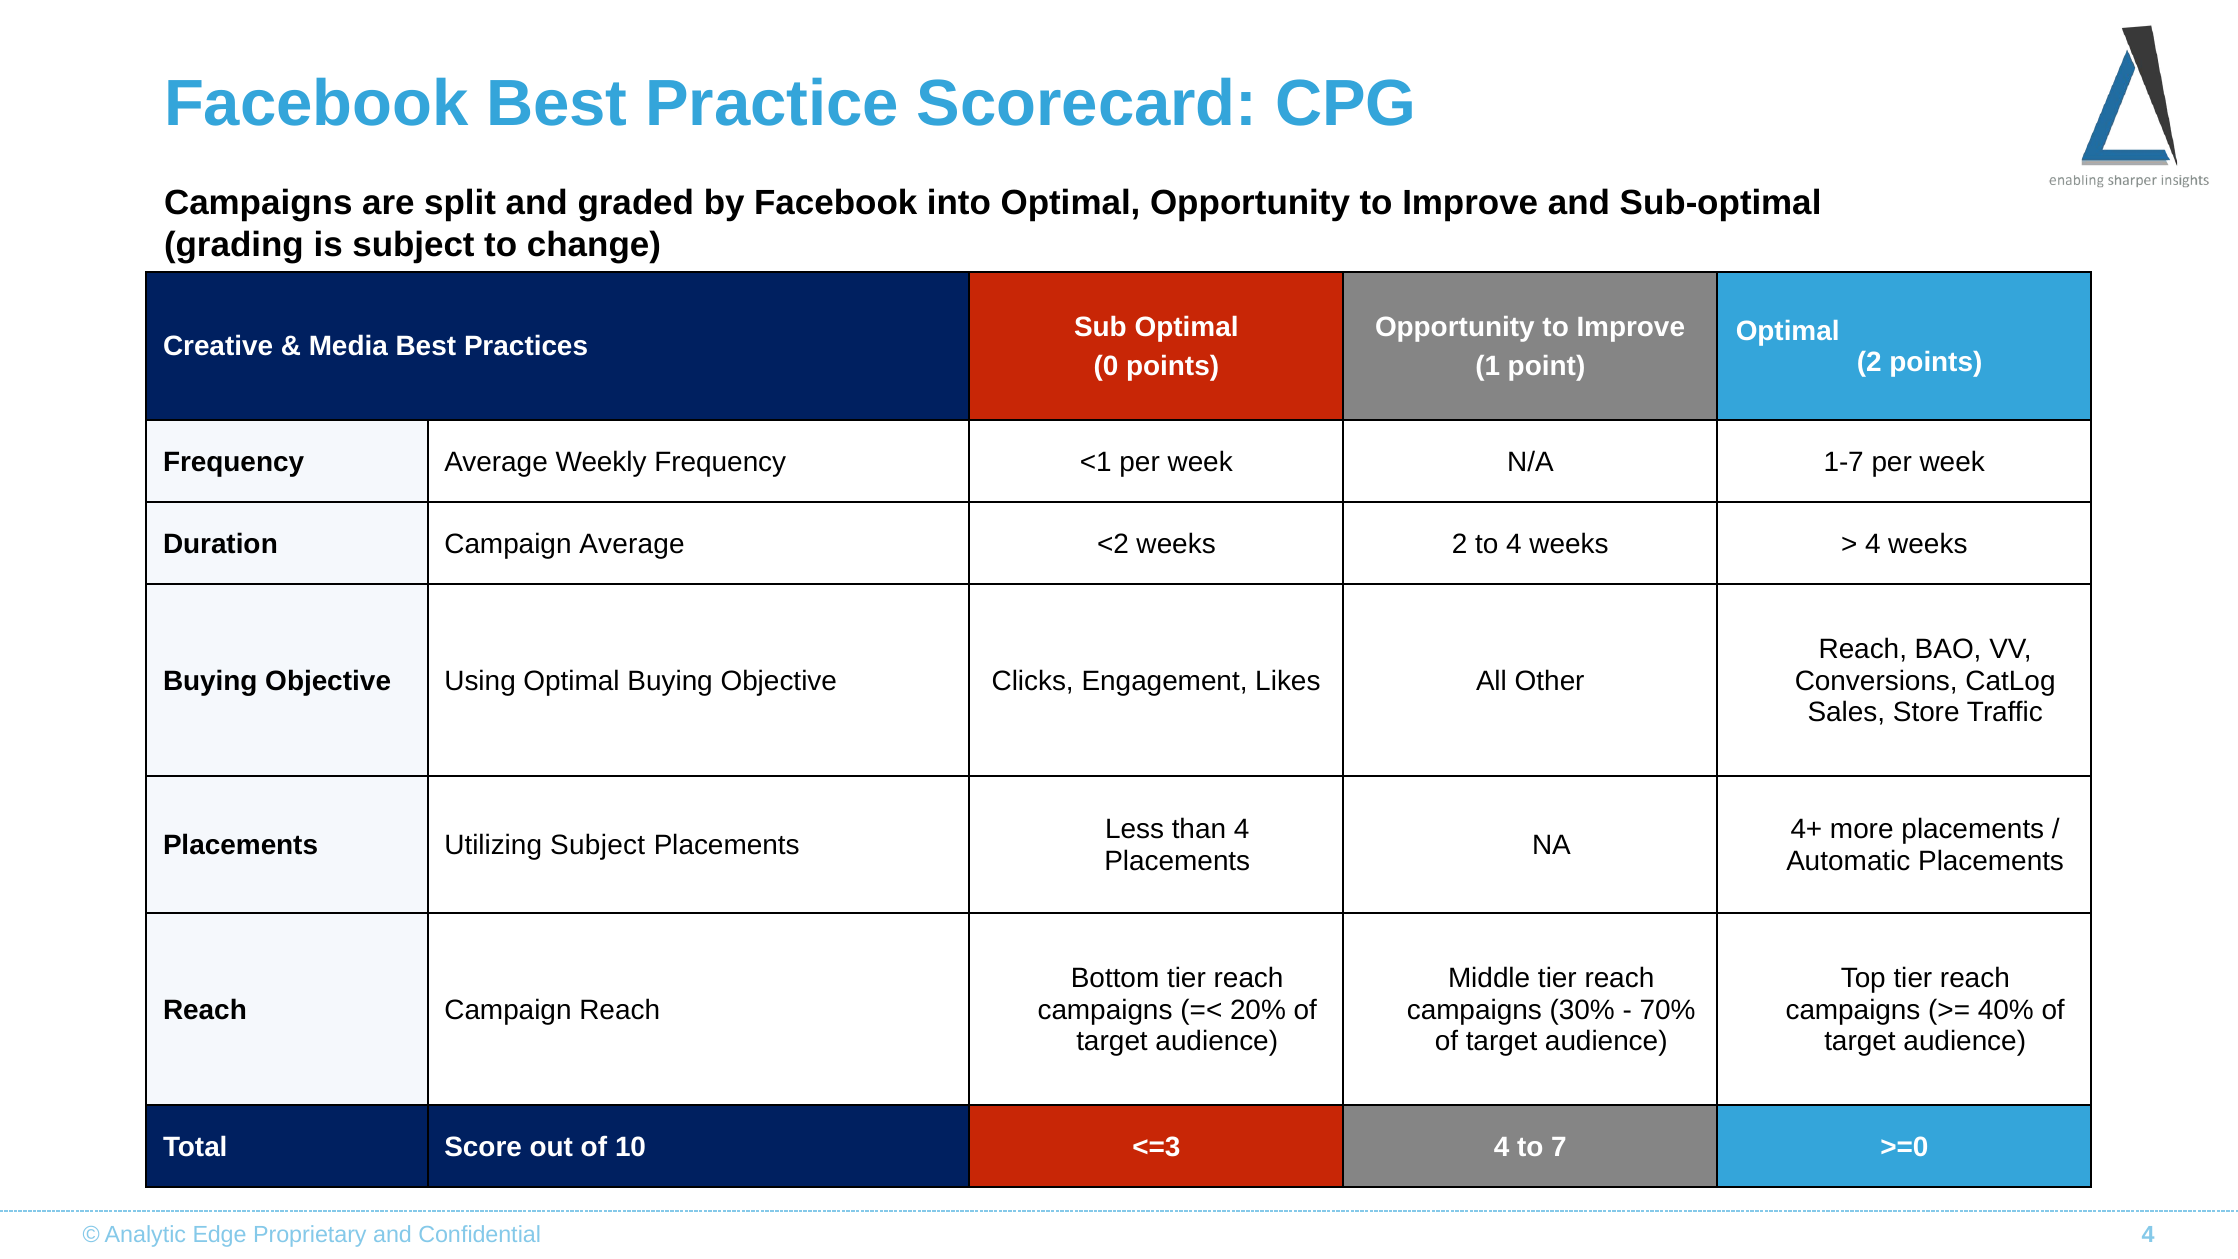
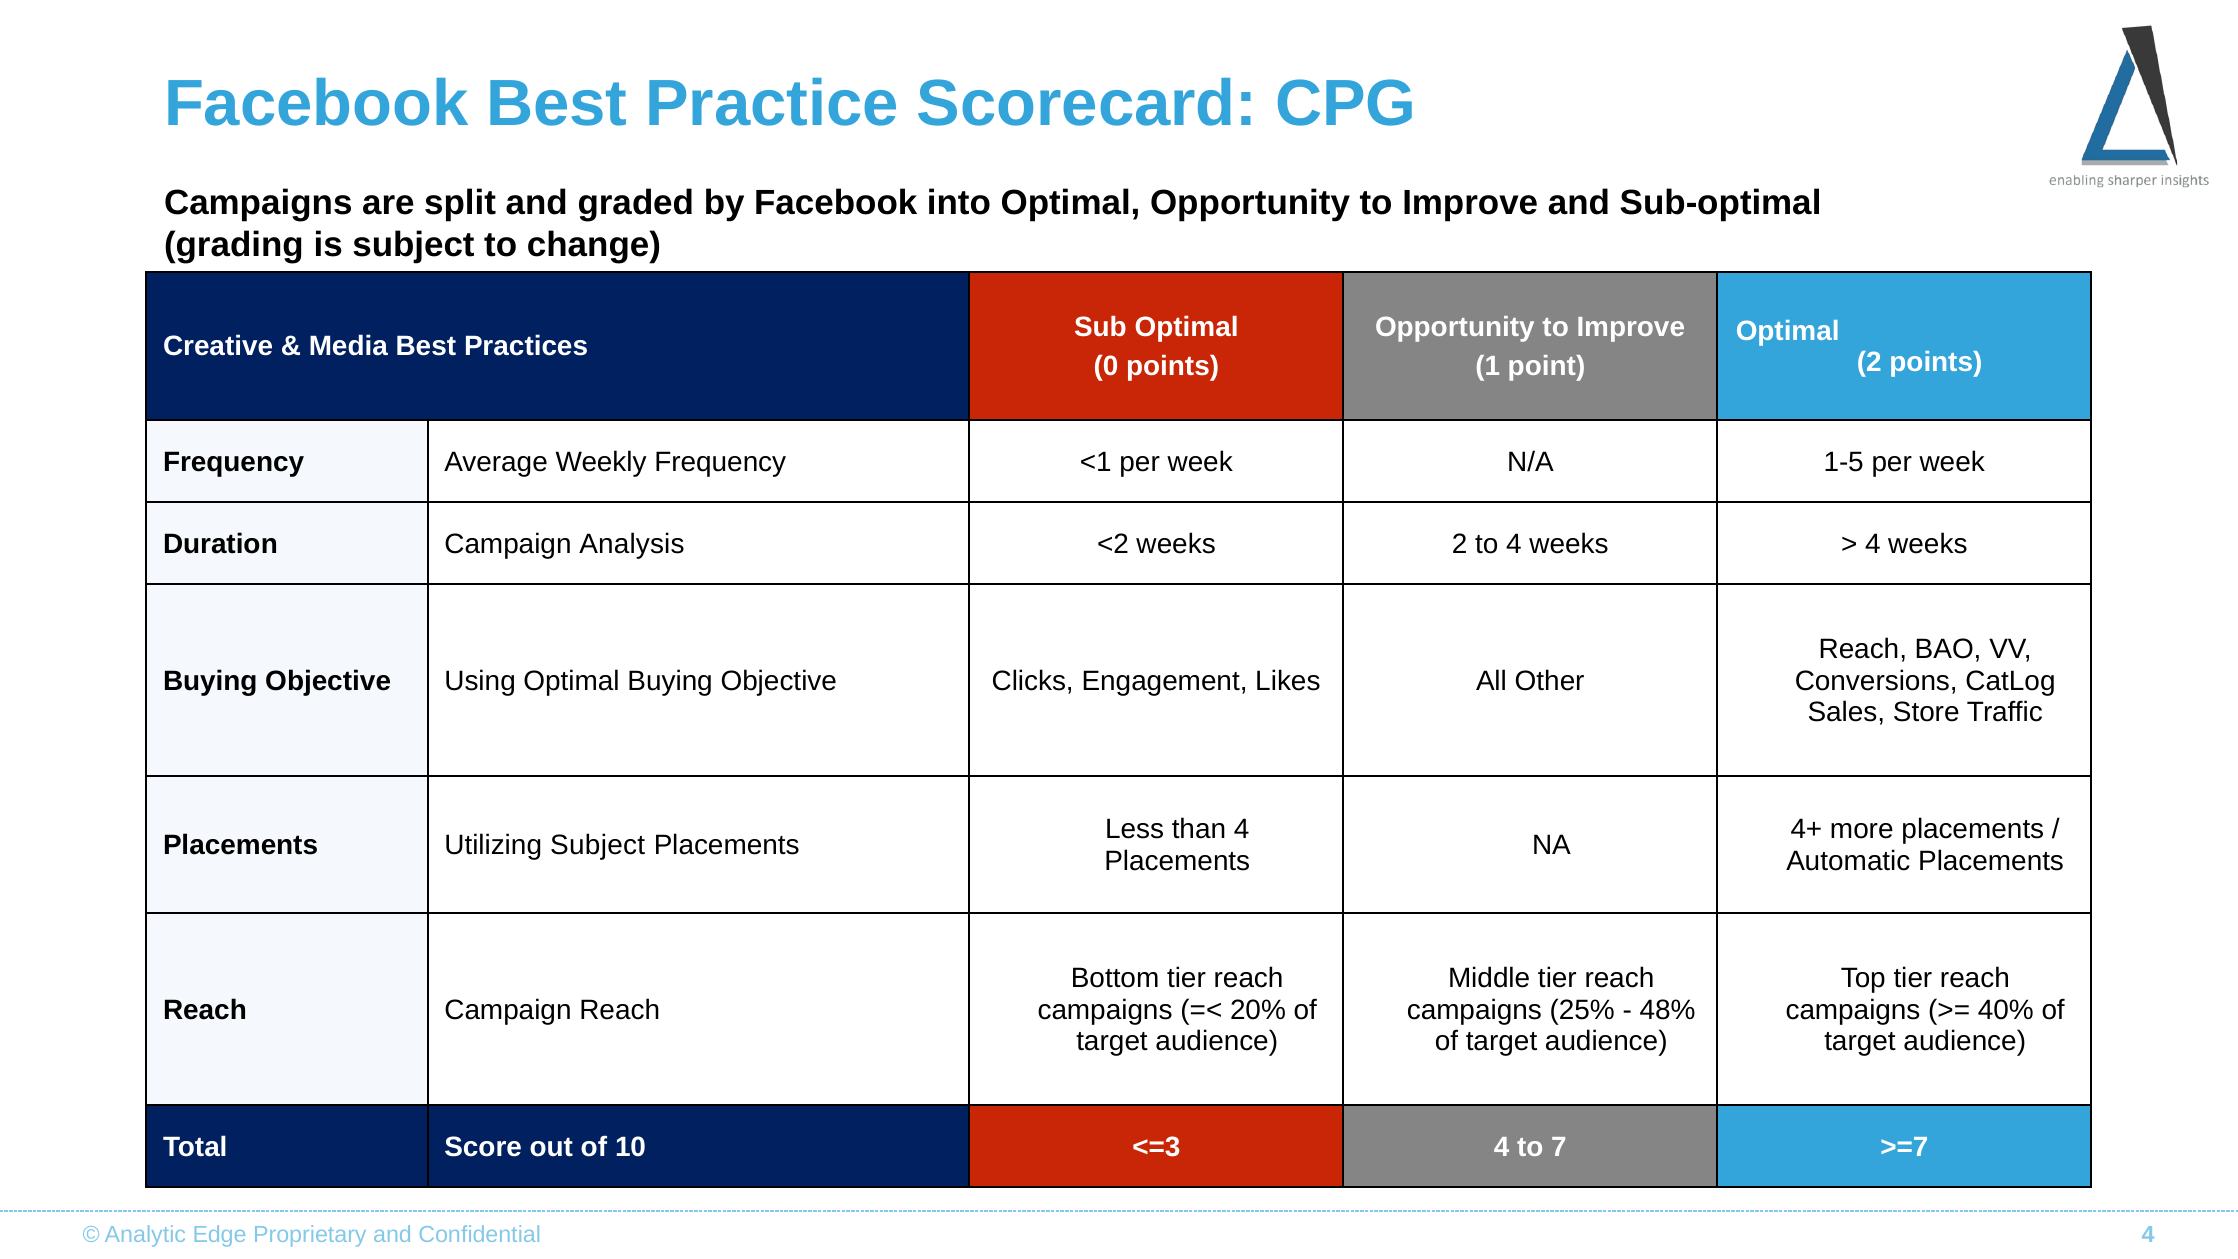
1-7: 1-7 -> 1-5 (1844, 462)
Campaign Average: Average -> Analysis (632, 544)
30%: 30% -> 25% (1582, 1010)
70%: 70% -> 48% (1667, 1010)
>=0: >=0 -> >=7 (1904, 1147)
